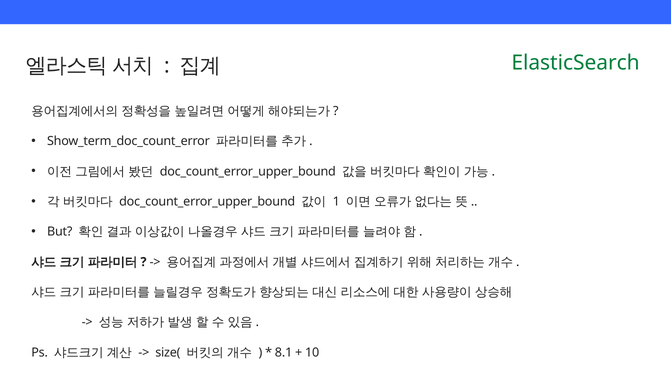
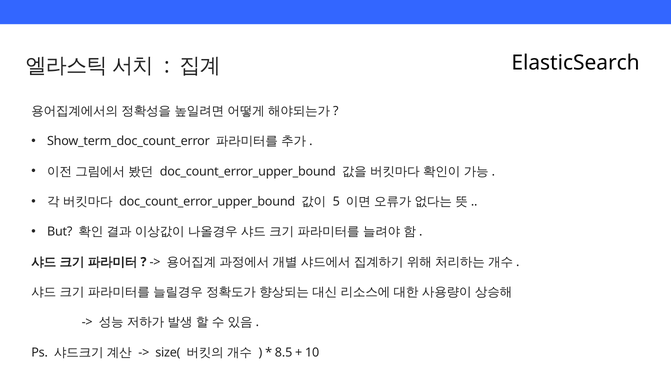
ElasticSearch colour: green -> black (576, 63)
1: 1 -> 5 (336, 202)
8.1: 8.1 -> 8.5 (284, 353)
